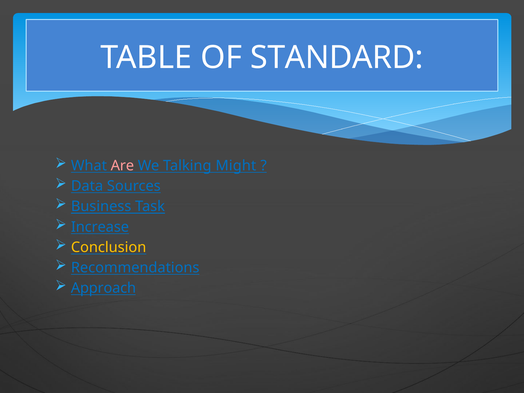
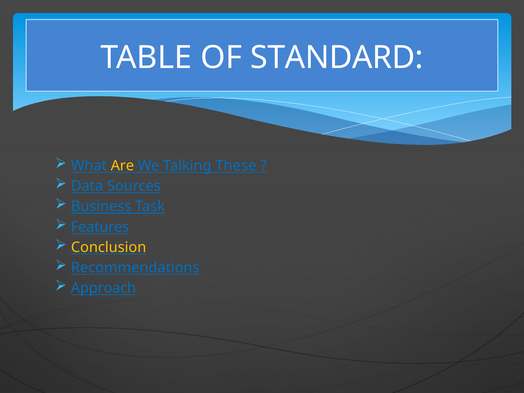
Are colour: pink -> yellow (122, 166)
Might: Might -> These (236, 166)
Increase: Increase -> Features (100, 227)
